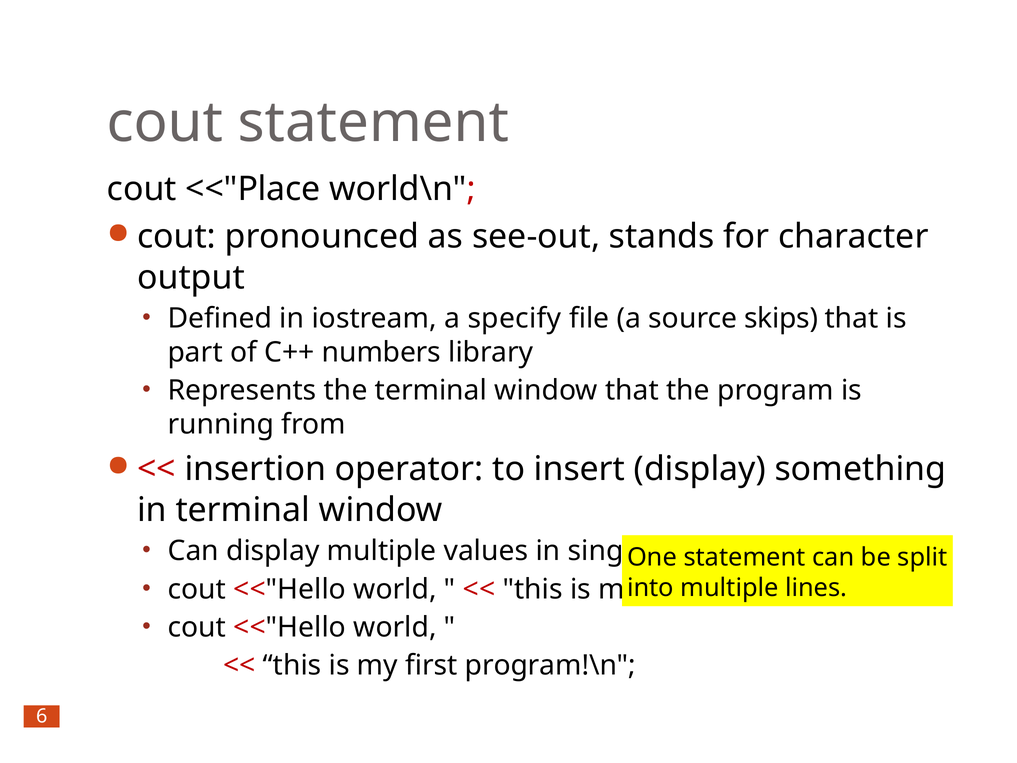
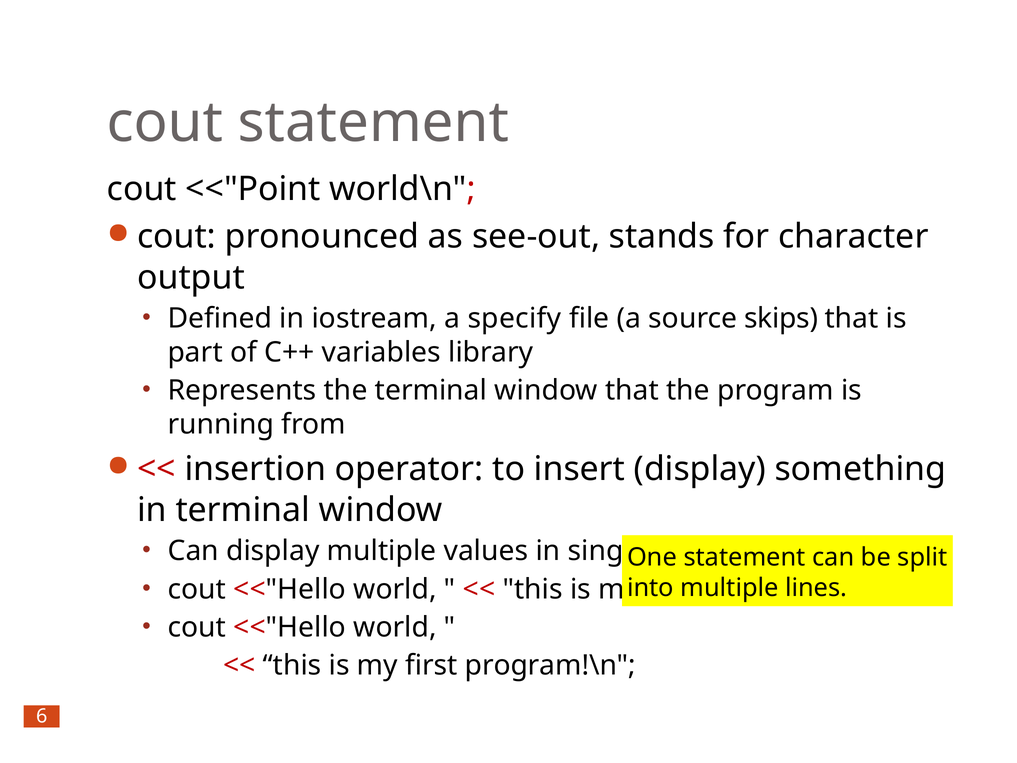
<<"Place: <<"Place -> <<"Point (253, 189)
numbers: numbers -> variables (381, 352)
